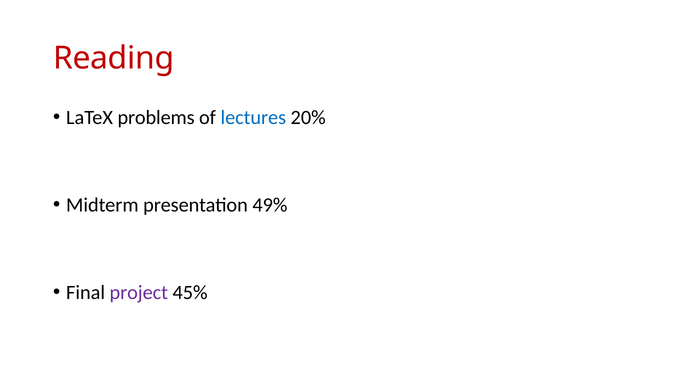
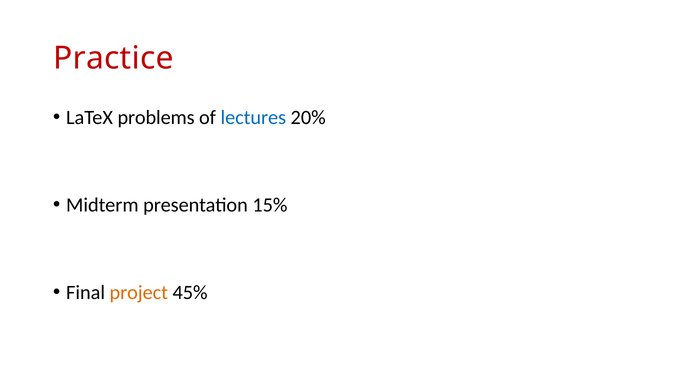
Reading: Reading -> Practice (113, 58)
49%: 49% -> 15% (270, 205)
project colour: purple -> orange (139, 293)
